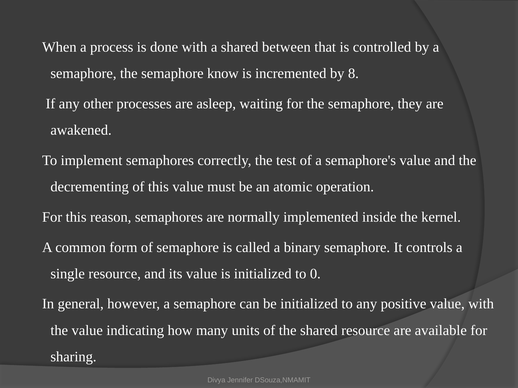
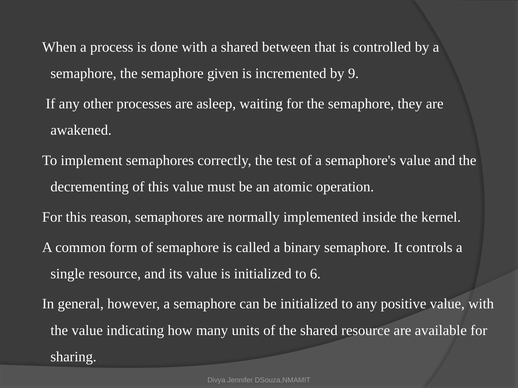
know: know -> given (223, 74)
8: 8 -> 9 (353, 74)
0: 0 -> 6 (315, 274)
